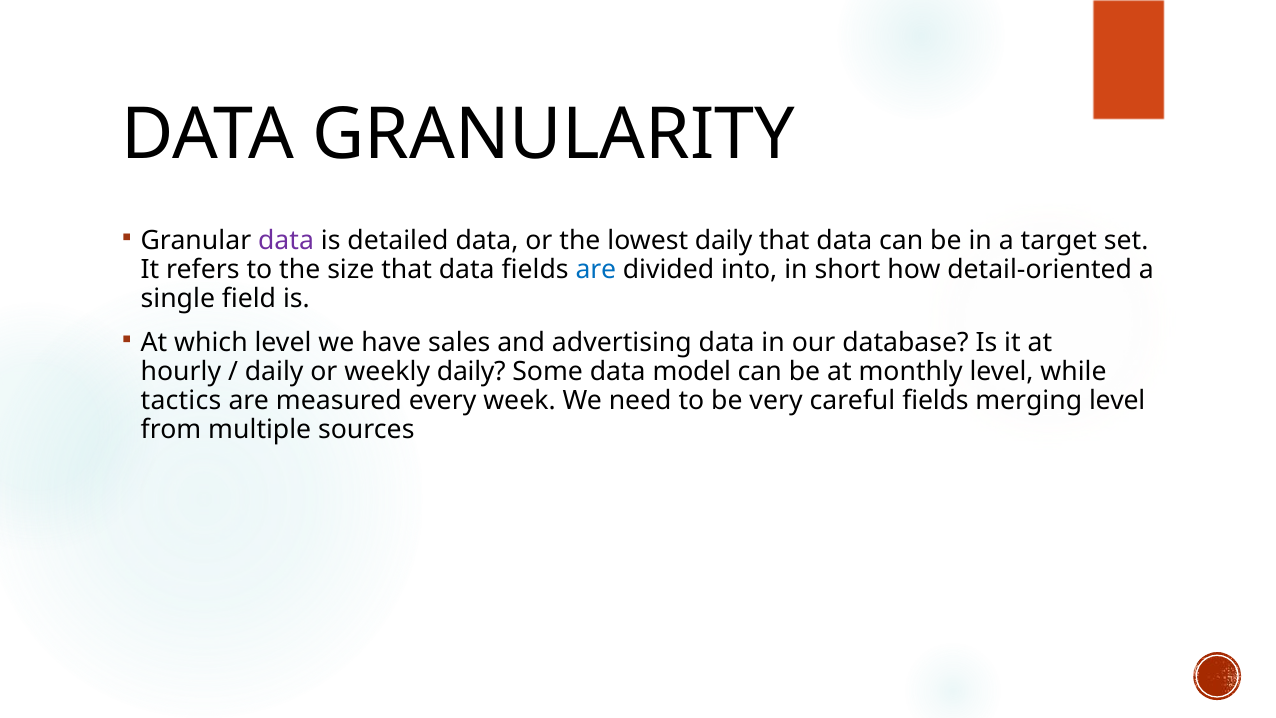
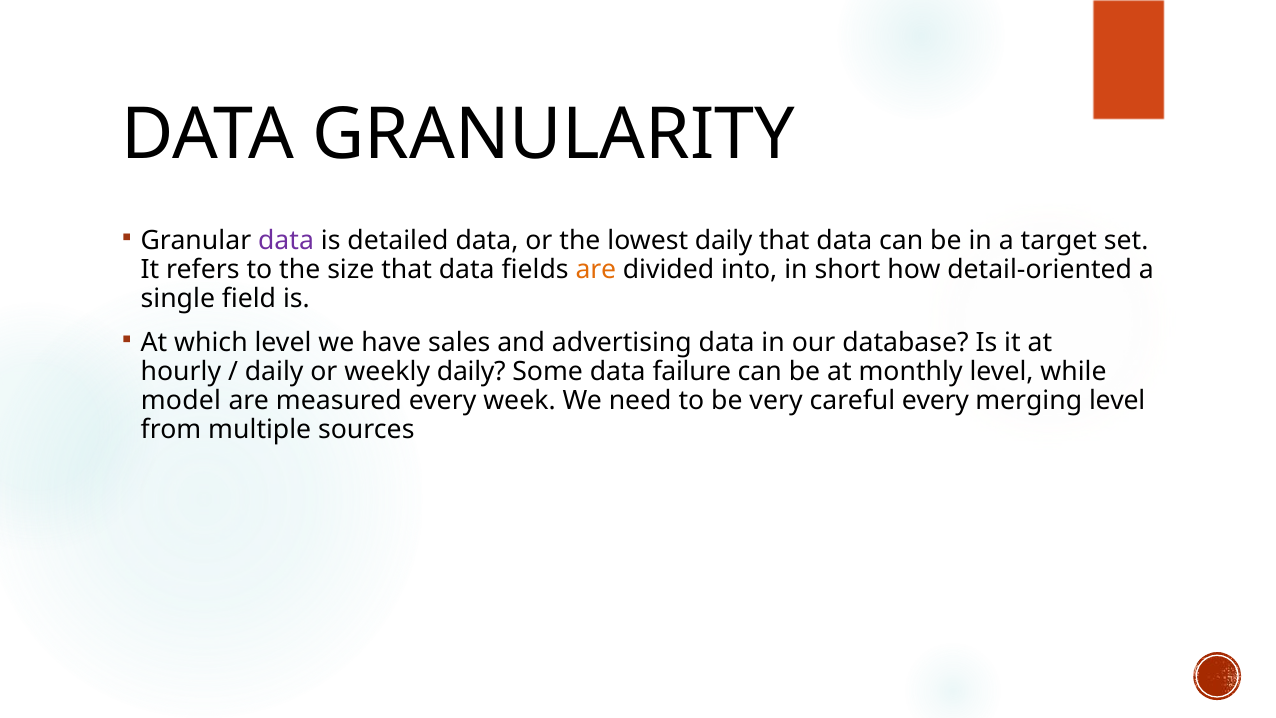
are colour: blue -> orange (596, 270)
model: model -> failure (692, 372)
tactics: tactics -> model (181, 401)
careful fields: fields -> every (935, 401)
